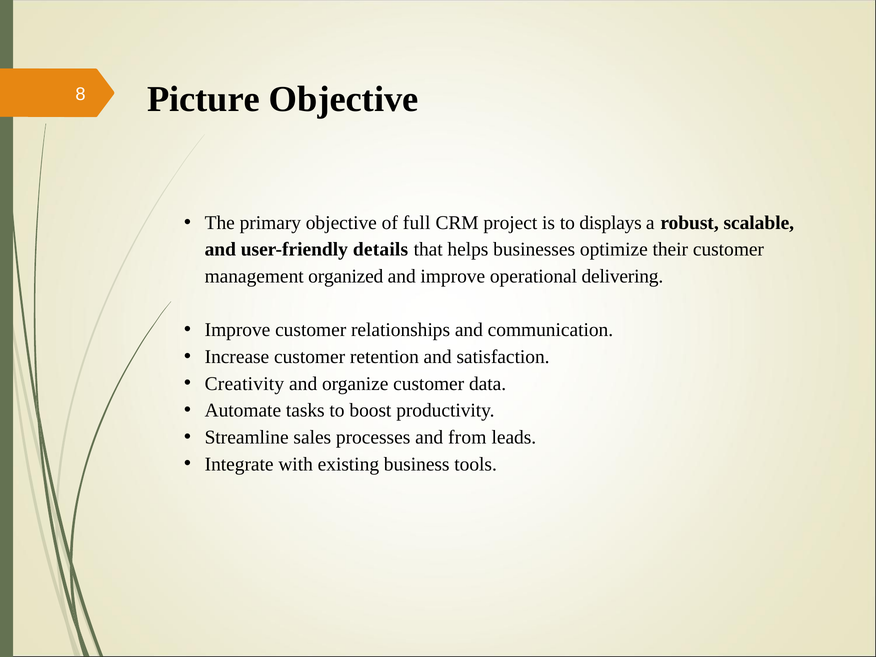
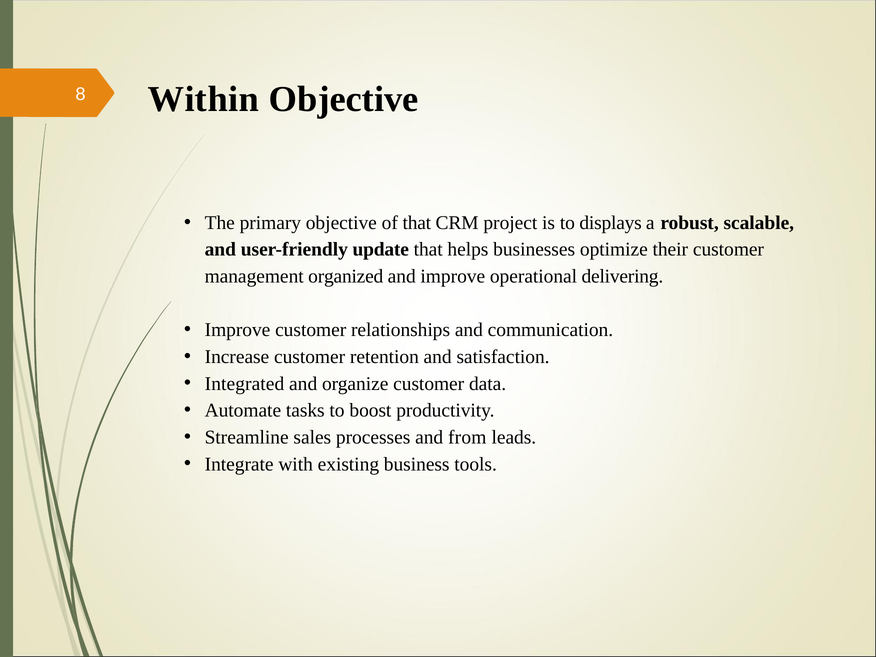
Picture: Picture -> Within (203, 99)
of full: full -> that (417, 223)
details: details -> update (381, 250)
Creativity: Creativity -> Integrated (244, 384)
